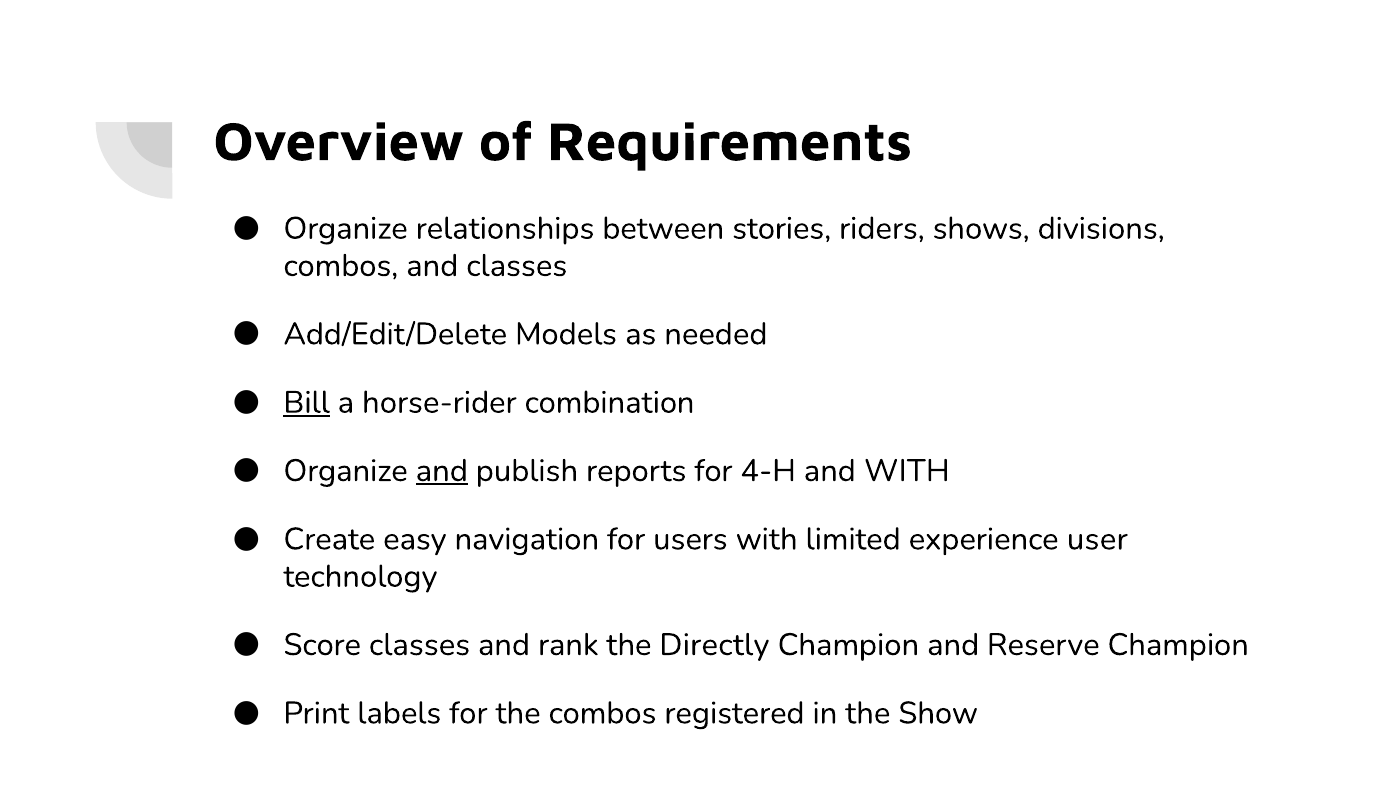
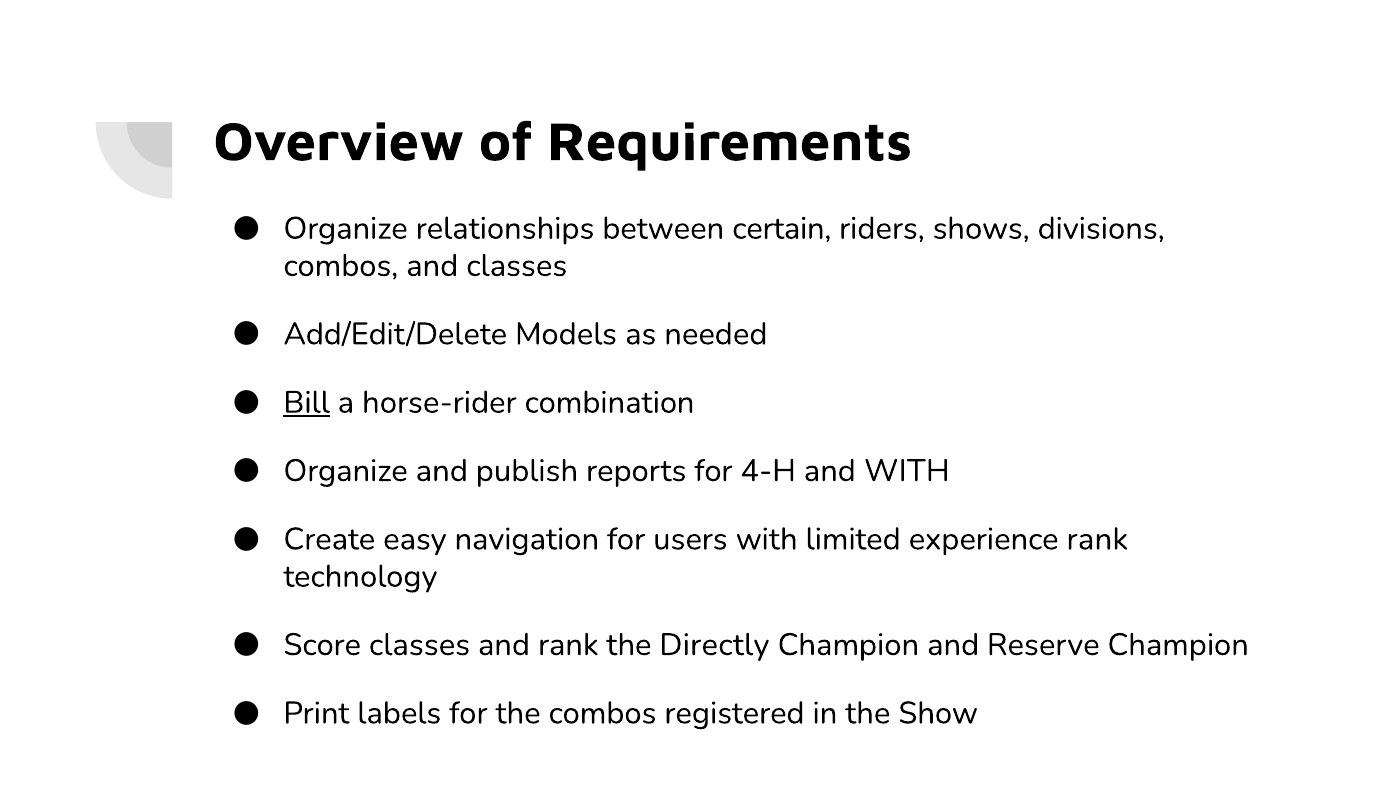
stories: stories -> certain (782, 228)
and underline: present -> none (442, 471)
experience user: user -> rank (1097, 539)
